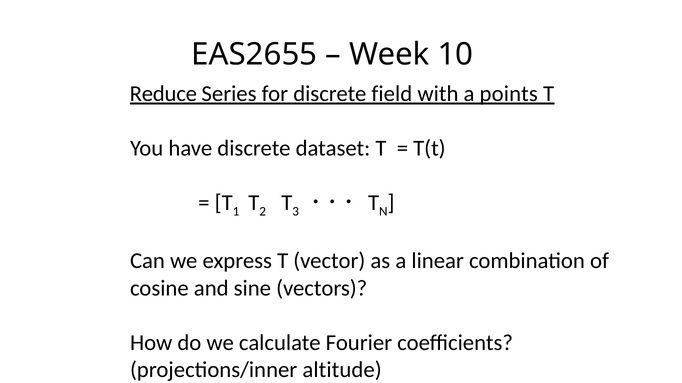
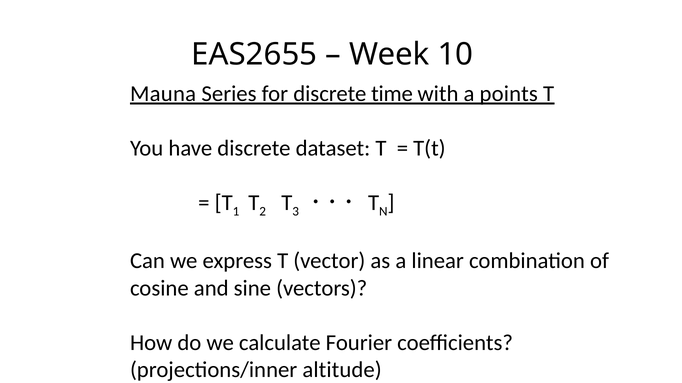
Reduce: Reduce -> Mauna (163, 94)
field: field -> time (392, 94)
